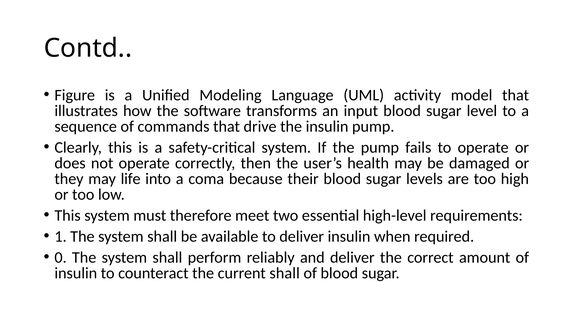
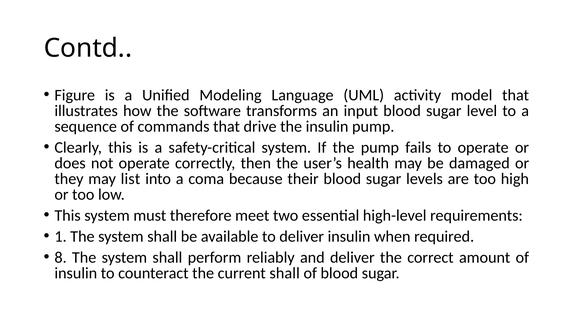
life: life -> list (130, 179)
0: 0 -> 8 (61, 258)
